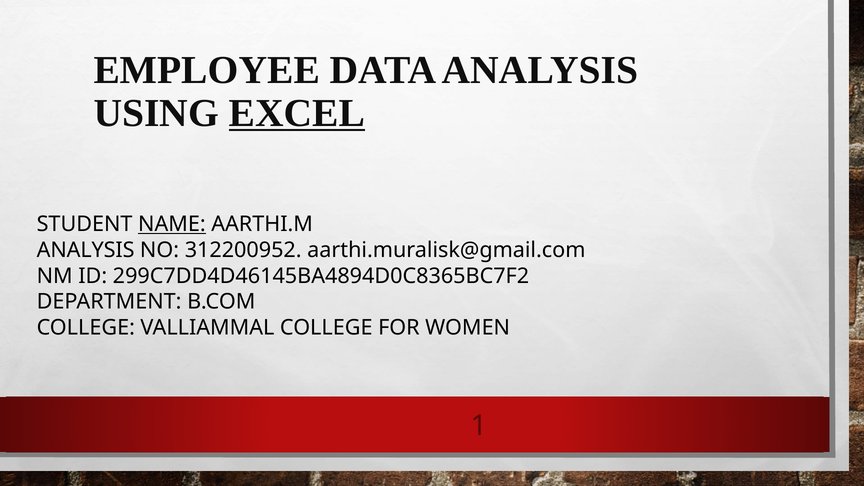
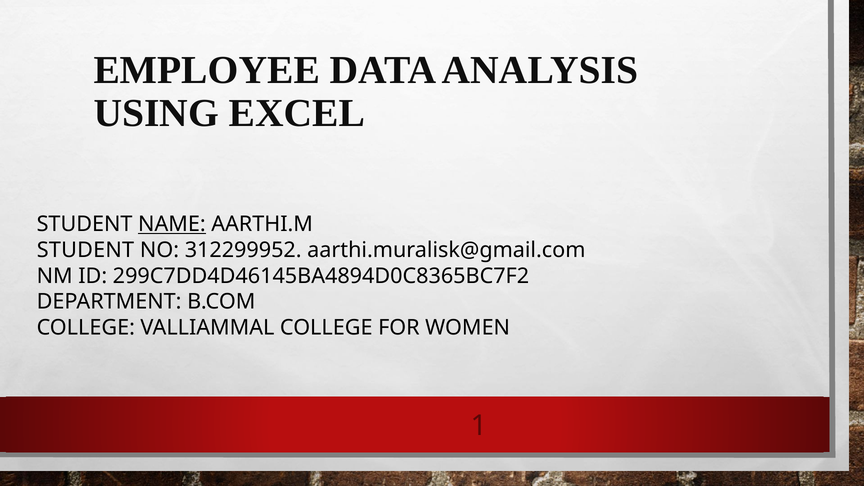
EXCEL underline: present -> none (297, 113)
ANALYSIS: ANALYSIS -> STUDENT (85, 250)
312200952: 312200952 -> 312299952 (243, 250)
